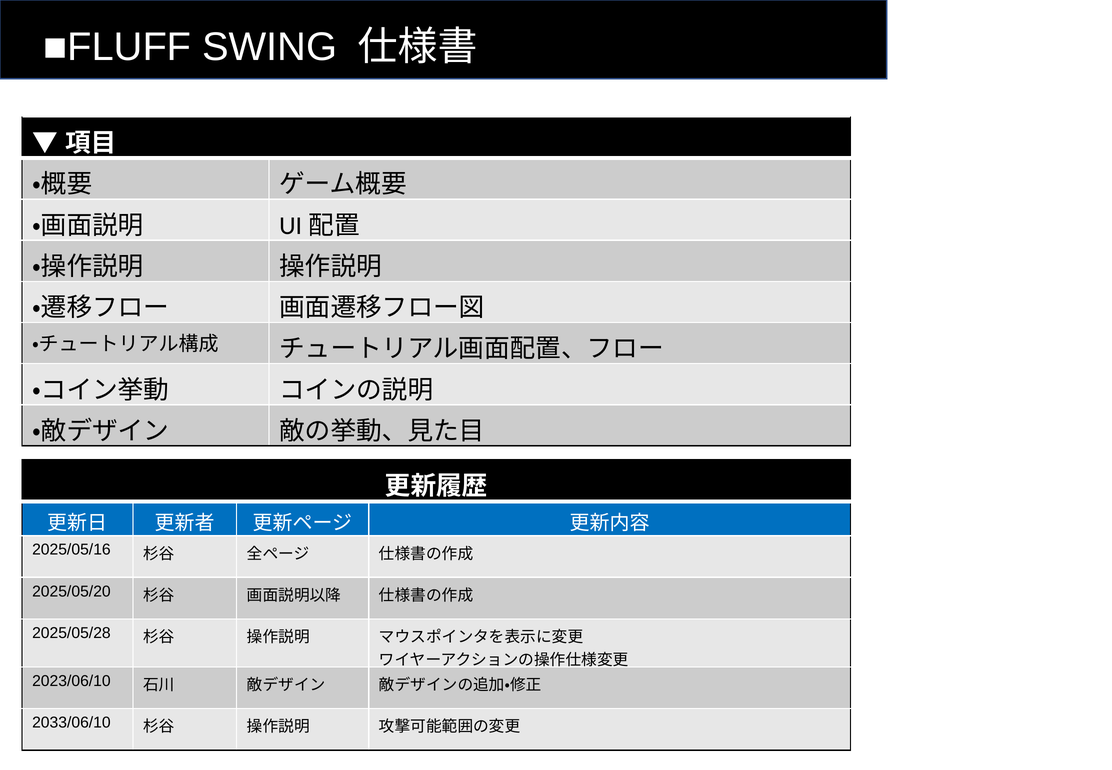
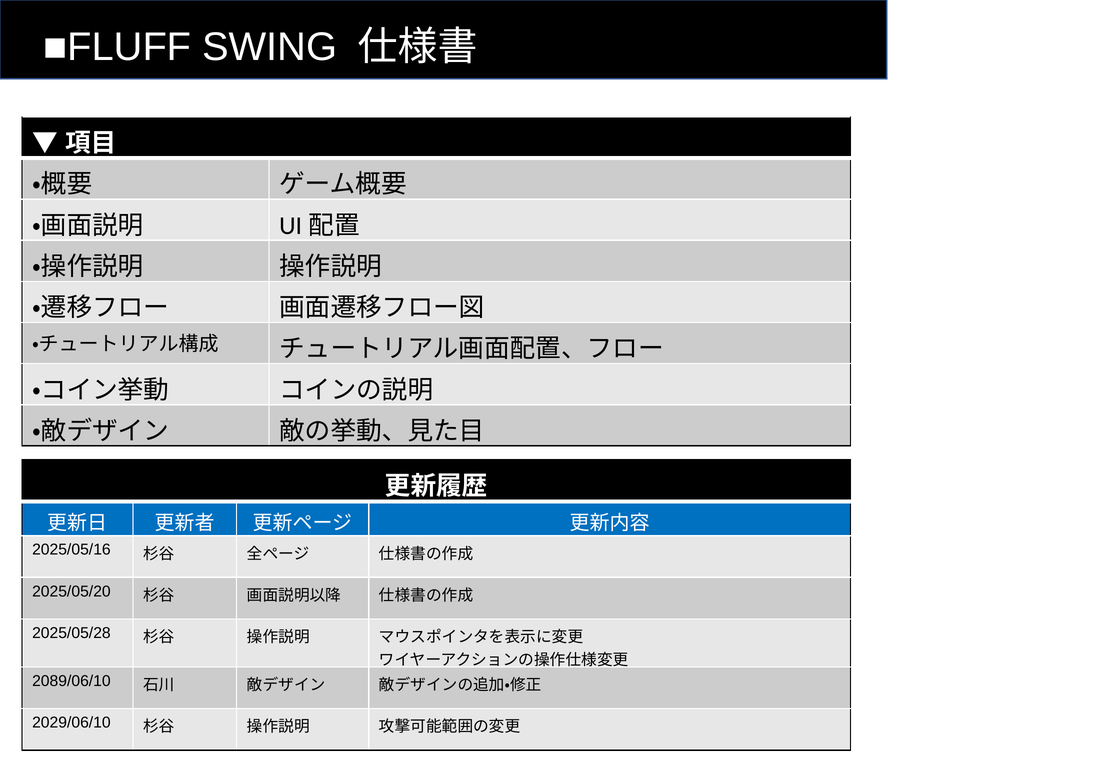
2023/06/10: 2023/06/10 -> 2089/06/10 (71, 681)
2033/06/10: 2033/06/10 -> 2029/06/10 (71, 723)
